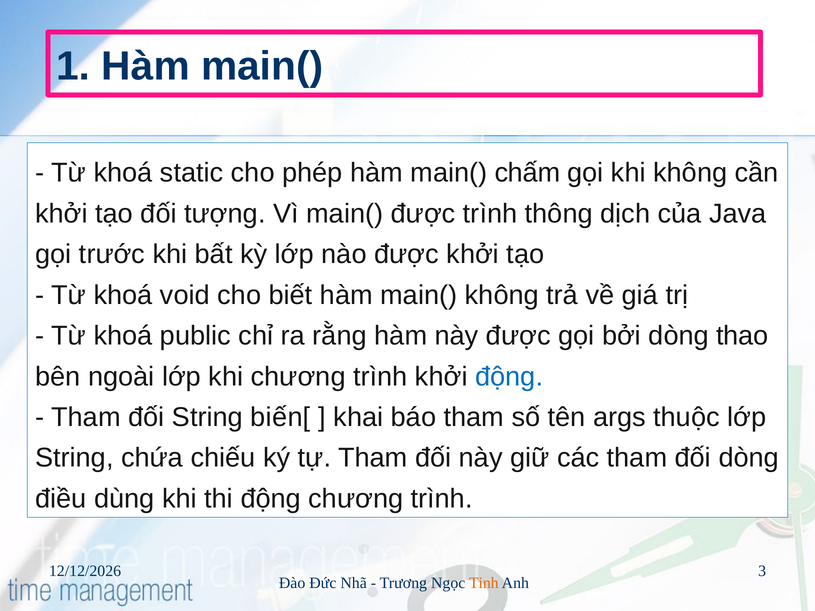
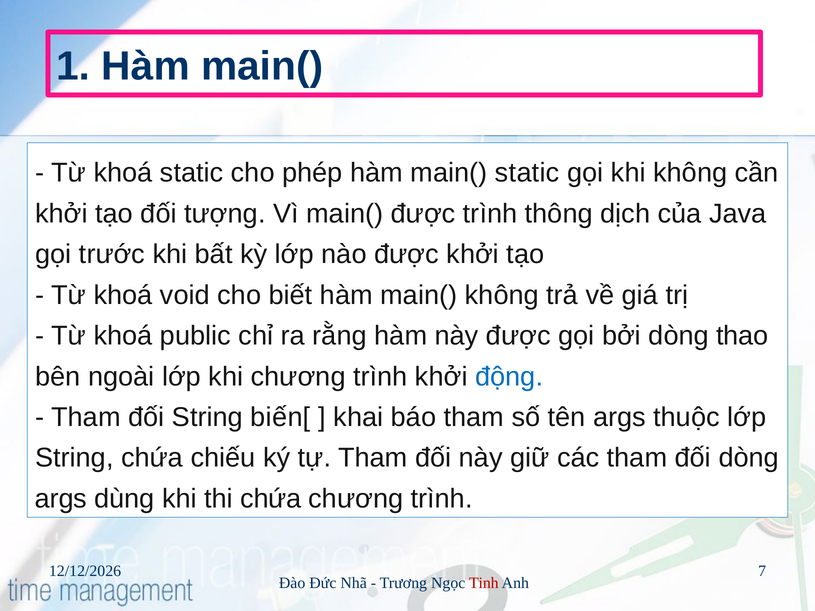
main( chấm: chấm -> static (527, 173)
điều: điều -> args (61, 499)
thi động: động -> chứa (271, 499)
3: 3 -> 7 (762, 571)
Tinh colour: orange -> red (484, 583)
